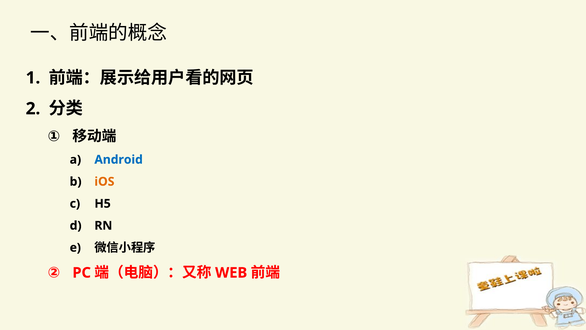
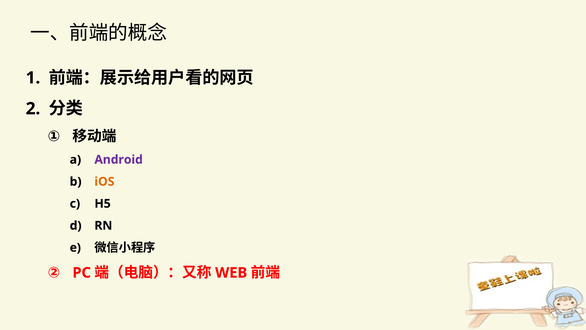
Android colour: blue -> purple (119, 159)
